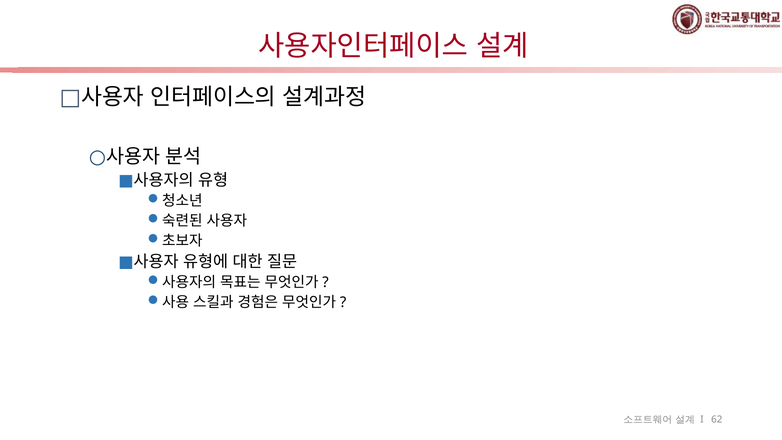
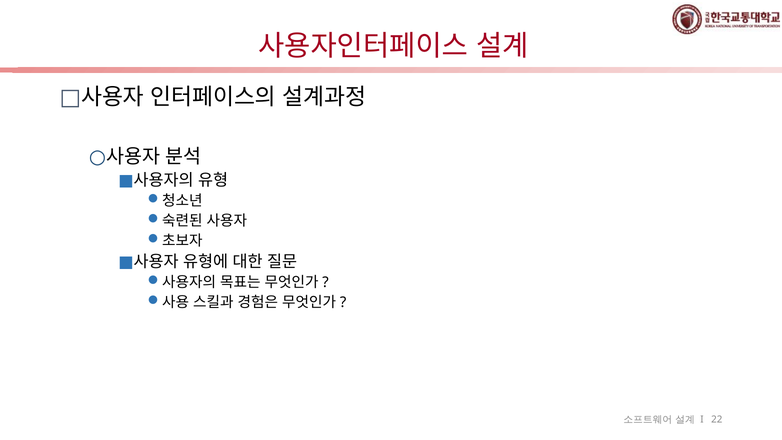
62: 62 -> 22 (717, 419)
